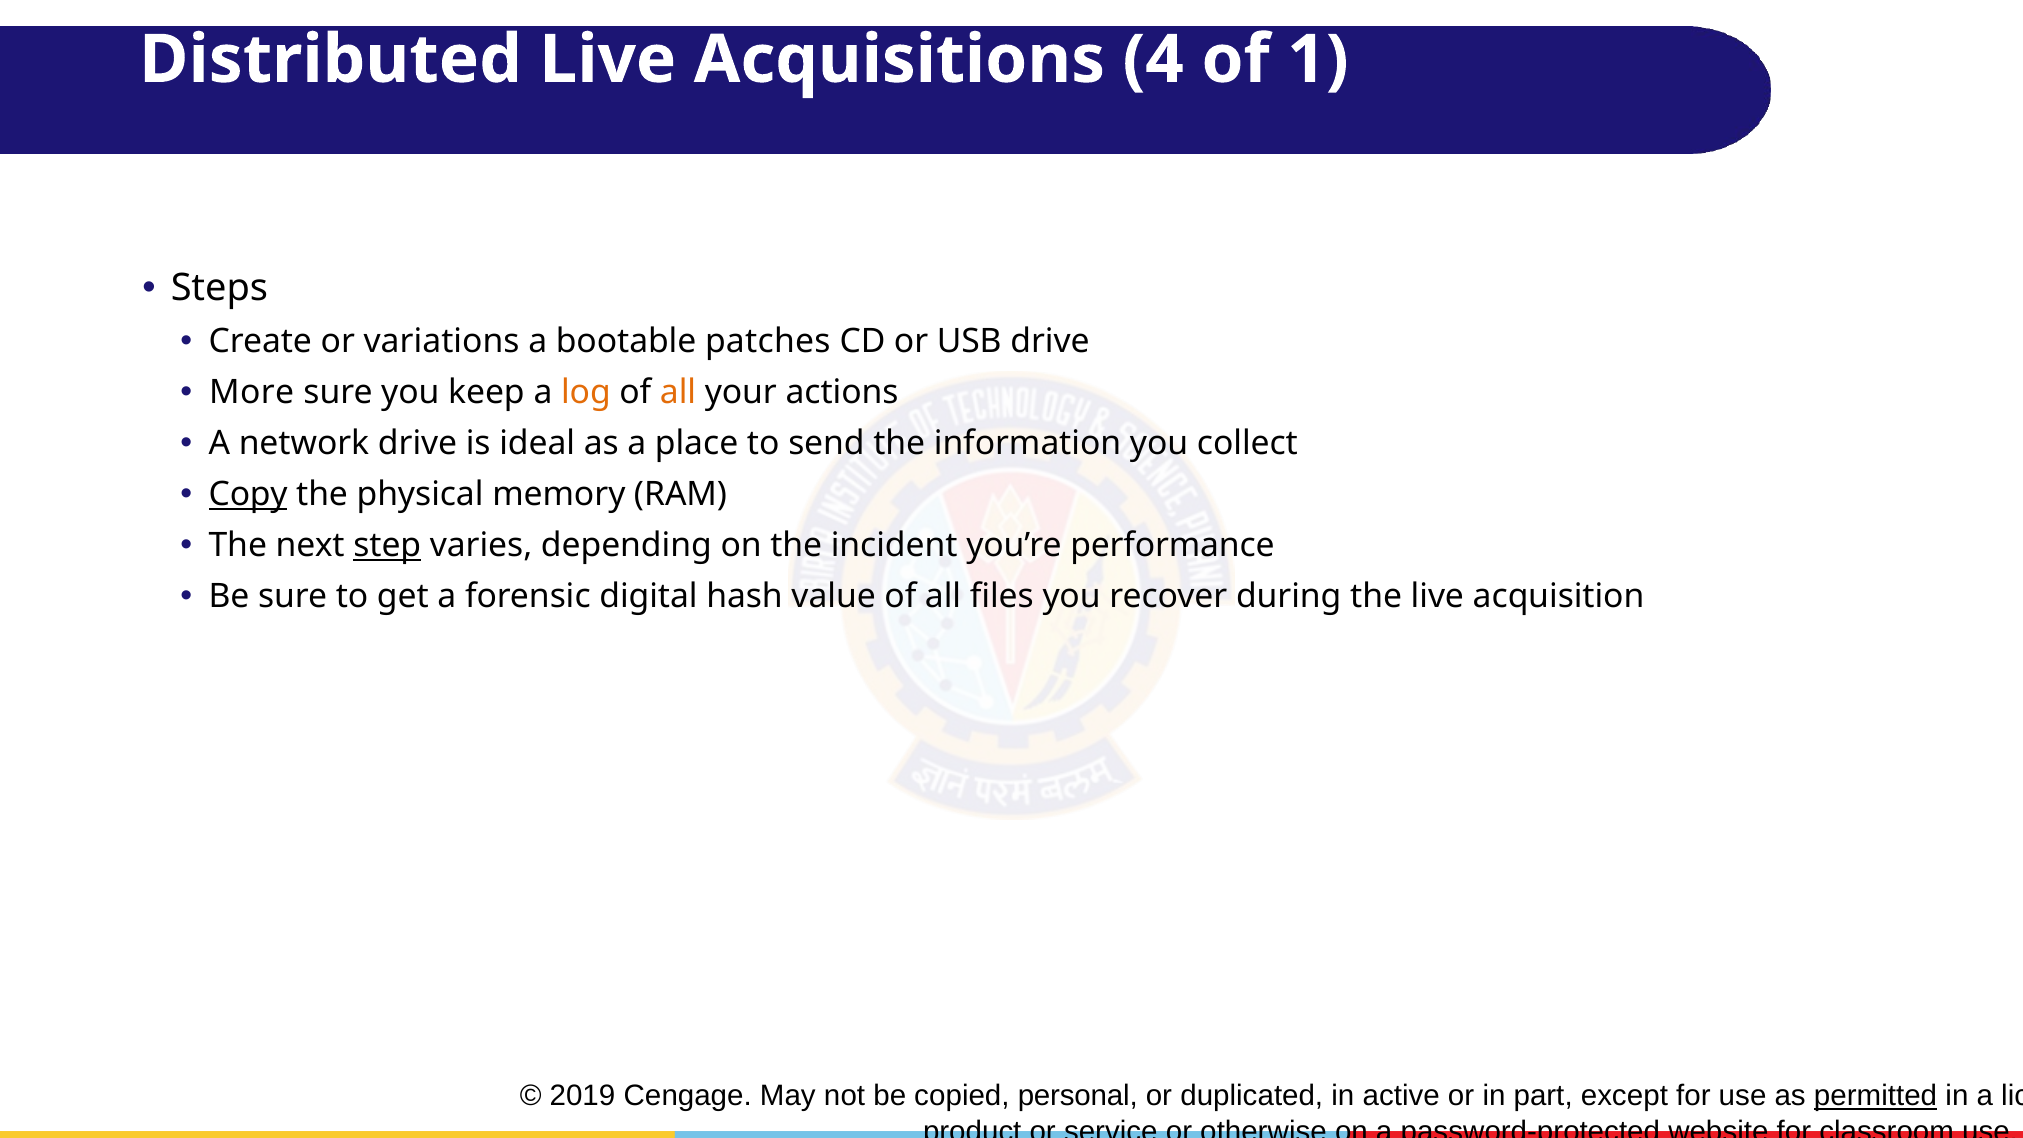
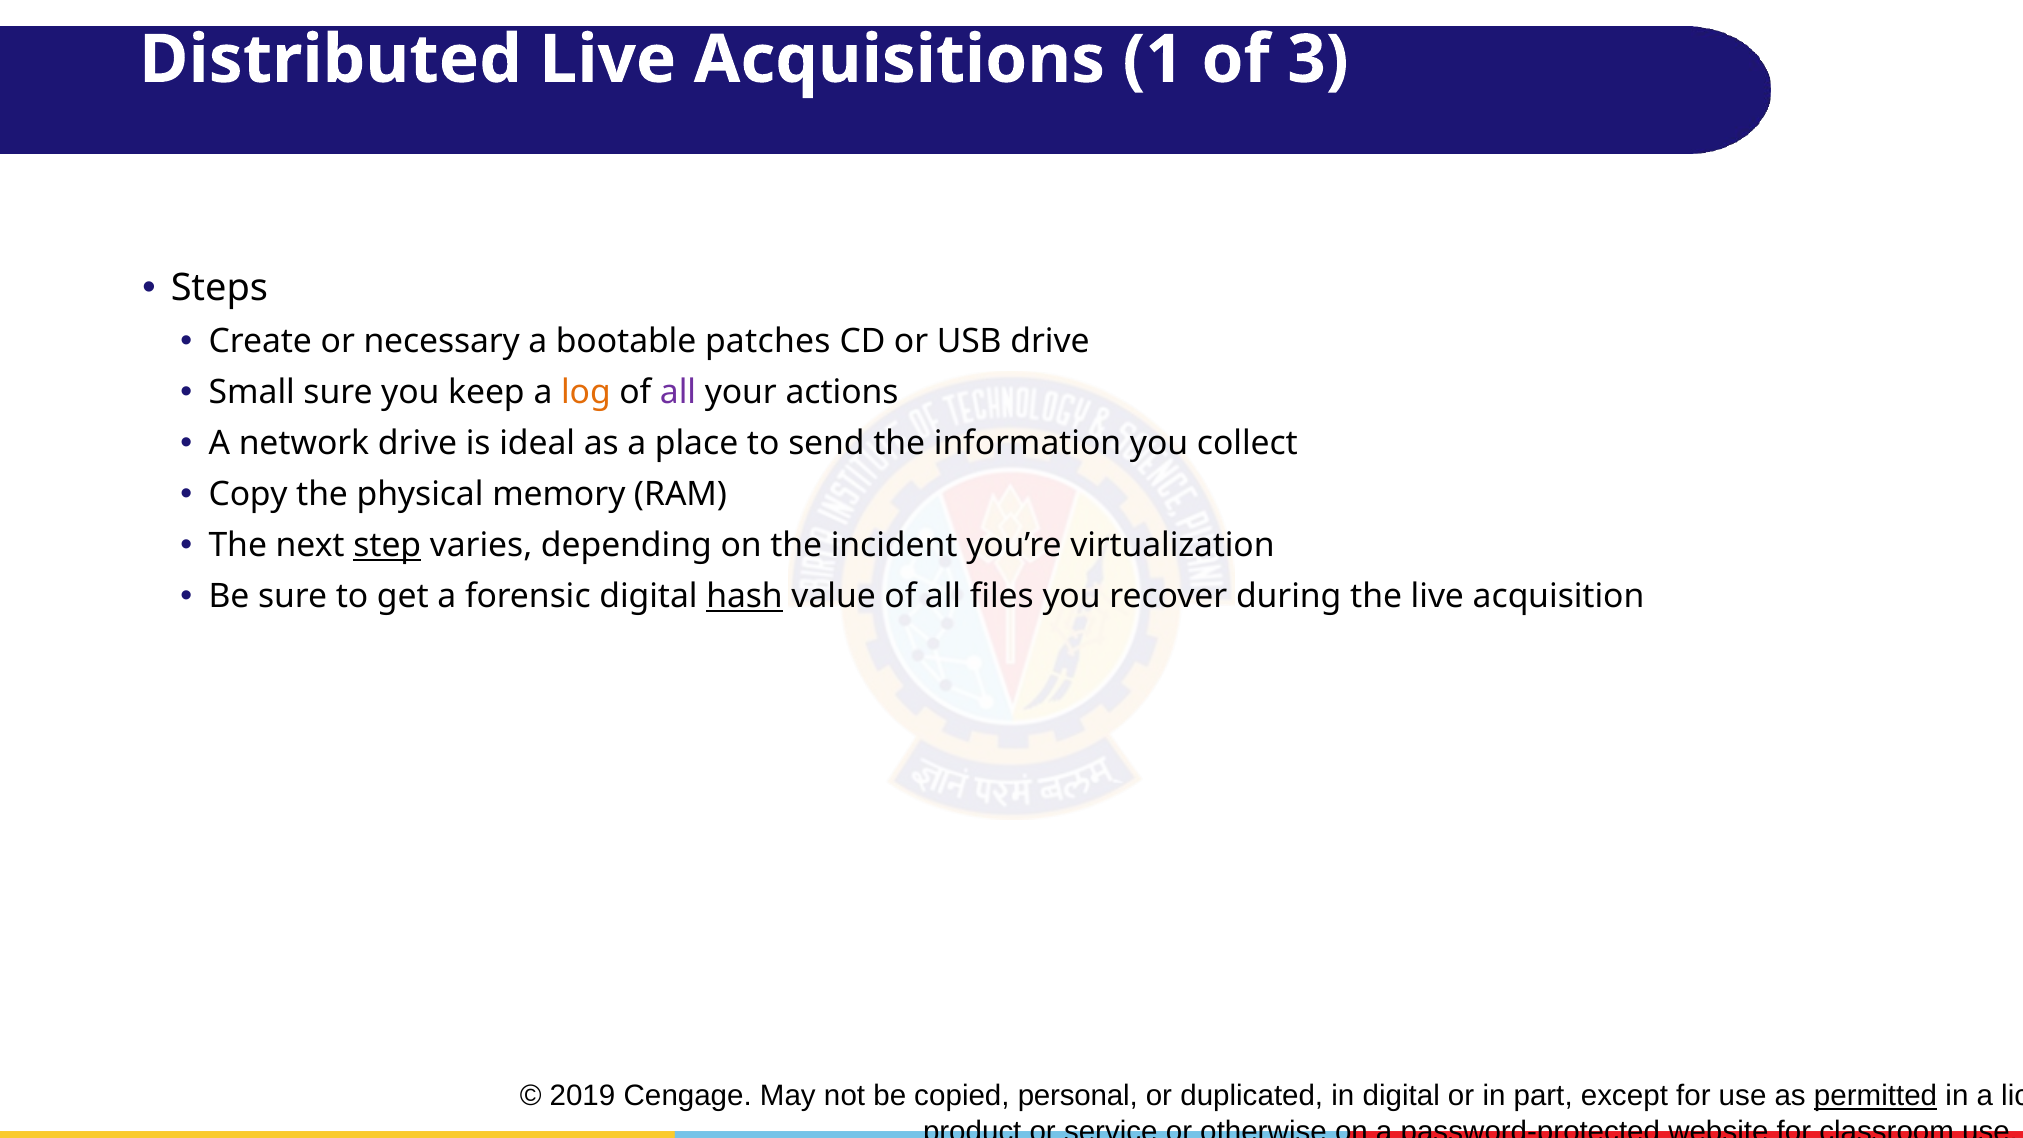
4: 4 -> 1 (1153, 60)
1: 1 -> 3 (1318, 60)
variations: variations -> necessary (442, 341)
More: More -> Small (252, 392)
all colour: orange -> purple (678, 392)
Copy underline: present -> none (248, 494)
performance: performance -> virtualization (1172, 545)
hash underline: none -> present (745, 596)
in active: active -> digital (1401, 1096)
